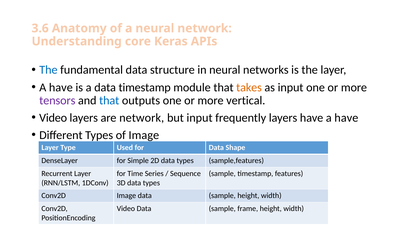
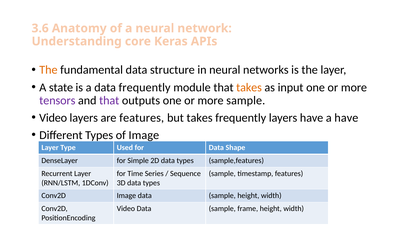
The colour: blue -> orange (48, 70)
have: have -> state (61, 87)
data timestamp: timestamp -> frequently (145, 87)
that colour: blue -> purple (109, 100)
more vertical: vertical -> sample (246, 100)
are network: network -> features (142, 118)
but input: input -> takes (200, 118)
